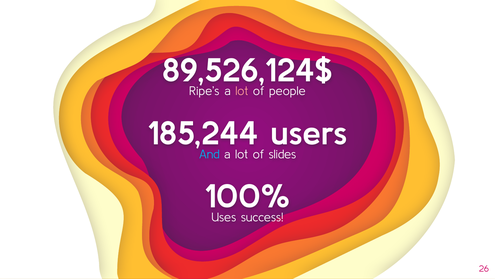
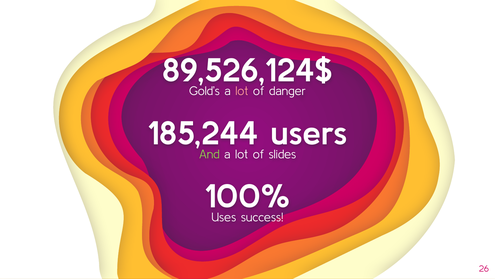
Ripe’s: Ripe’s -> Gold’s (204, 91)
people: people -> danger (287, 91)
And colour: light blue -> light green (209, 154)
